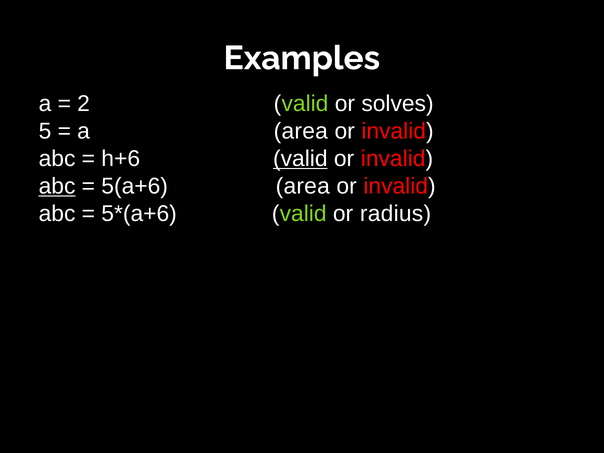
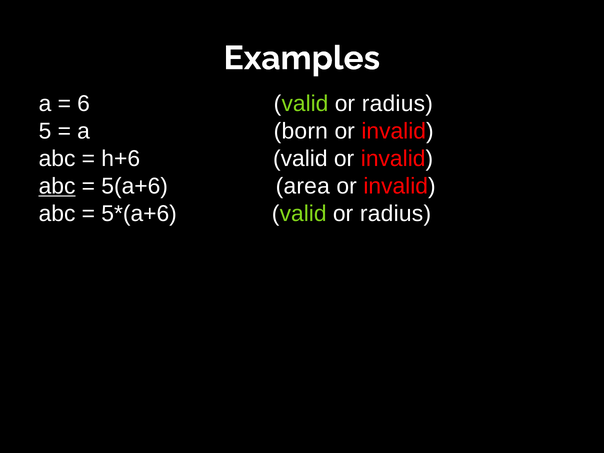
2: 2 -> 6 (84, 104)
solves: solves -> radius (397, 104)
a area: area -> born (301, 131)
valid underline: present -> none (300, 159)
